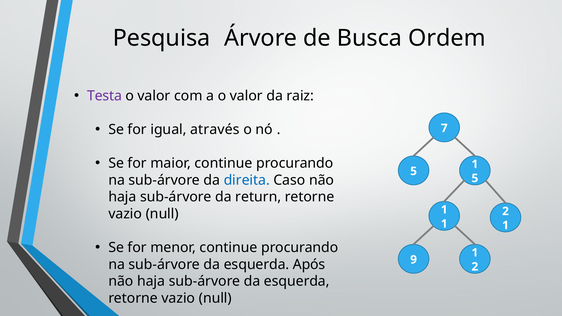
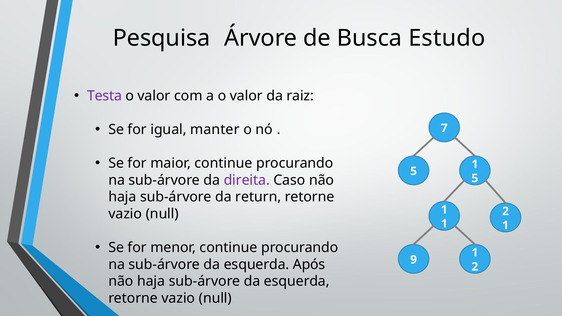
Ordem: Ordem -> Estudo (447, 38)
através: através -> manter (215, 130)
direita colour: blue -> purple (247, 180)
